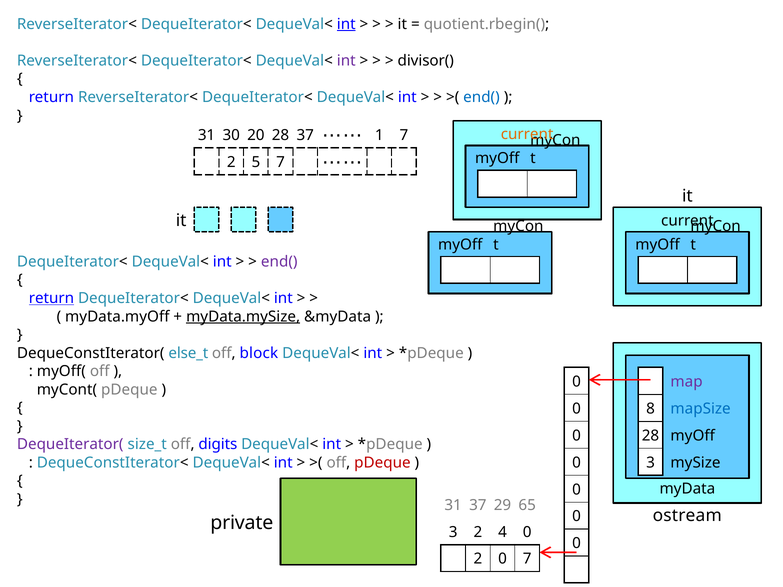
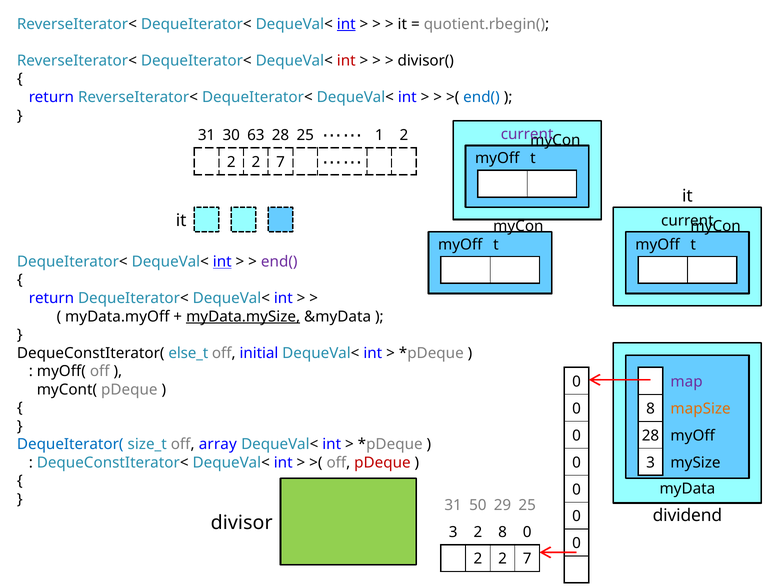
int colour: purple -> red (346, 61)
current colour: orange -> purple (527, 134)
20: 20 -> 63 (256, 135)
28 37: 37 -> 25 (305, 135)
1 7: 7 -> 2 (404, 135)
5: 5 -> 2 (256, 162)
int underline: none -> present (222, 262)
return underline: present -> none (51, 298)
block: block -> initial (259, 353)
mapSize colour: blue -> orange (701, 409)
DequeIterator( colour: purple -> blue (70, 445)
digits: digits -> array (218, 445)
31 37: 37 -> 50 (478, 505)
29 65: 65 -> 25 (527, 505)
ostream: ostream -> dividend (687, 516)
private: private -> divisor (242, 523)
2 4: 4 -> 8 (503, 532)
0: 0 -> 2 (503, 559)
